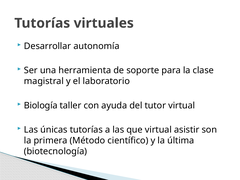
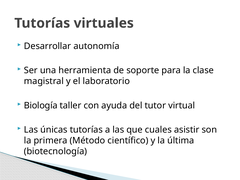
que virtual: virtual -> cuales (158, 130)
